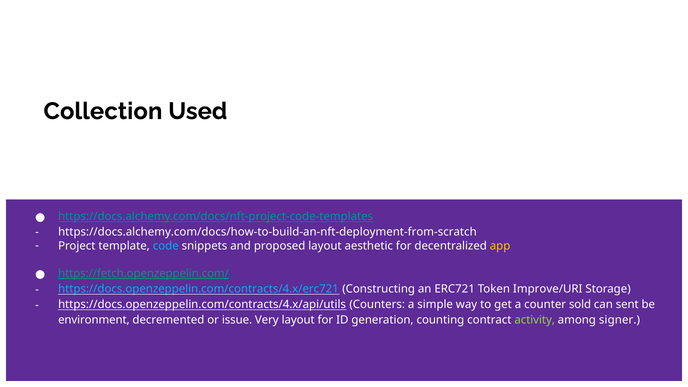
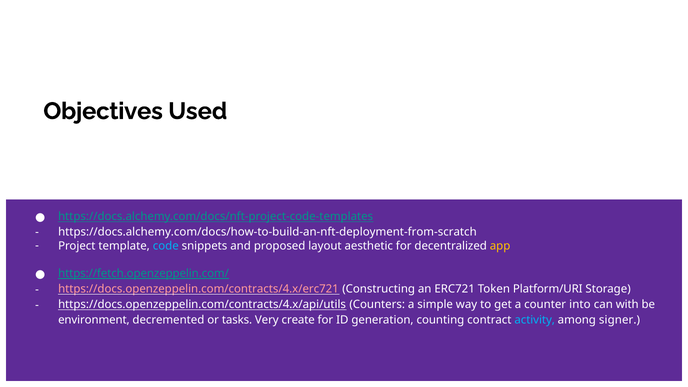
Collection: Collection -> Objectives (103, 111)
https://docs.openzeppelin.com/contracts/4.x/erc721 colour: light blue -> pink (198, 289)
Improve/URI: Improve/URI -> Platform/URI (548, 289)
sold: sold -> into (580, 304)
sent: sent -> with (627, 304)
issue: issue -> tasks (237, 320)
Very layout: layout -> create (298, 320)
activity colour: light green -> light blue (535, 320)
